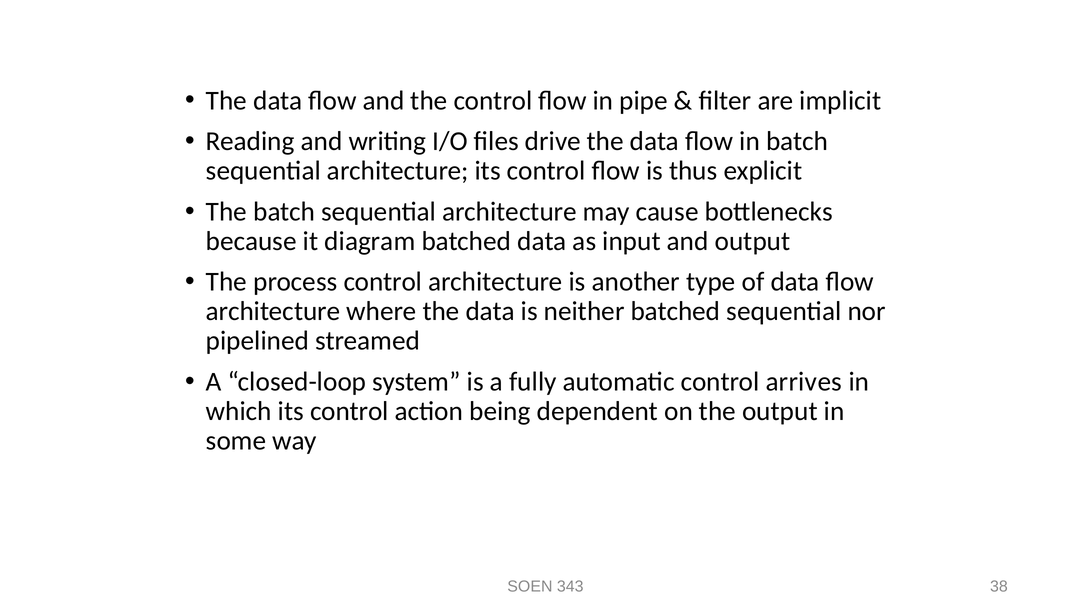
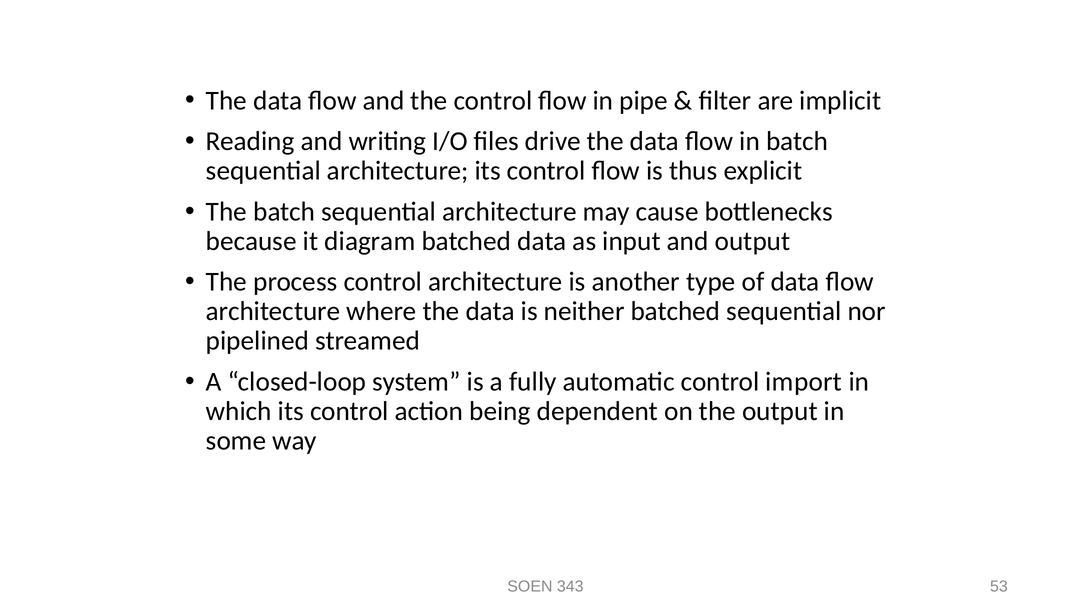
arrives: arrives -> import (804, 382)
38: 38 -> 53 (999, 586)
